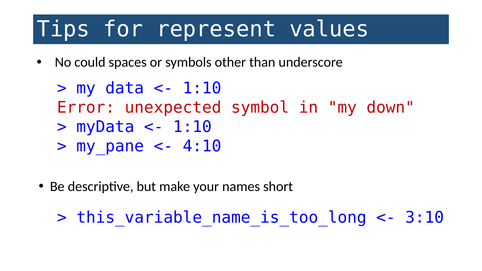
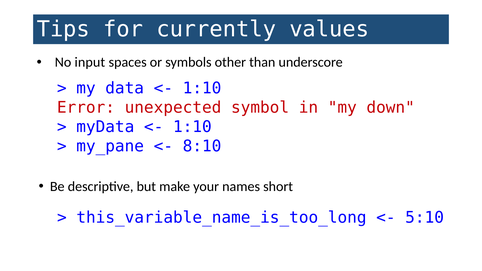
represent: represent -> currently (216, 29)
could: could -> input (90, 62)
4:10: 4:10 -> 8:10 (202, 146)
3:10: 3:10 -> 5:10 (425, 218)
